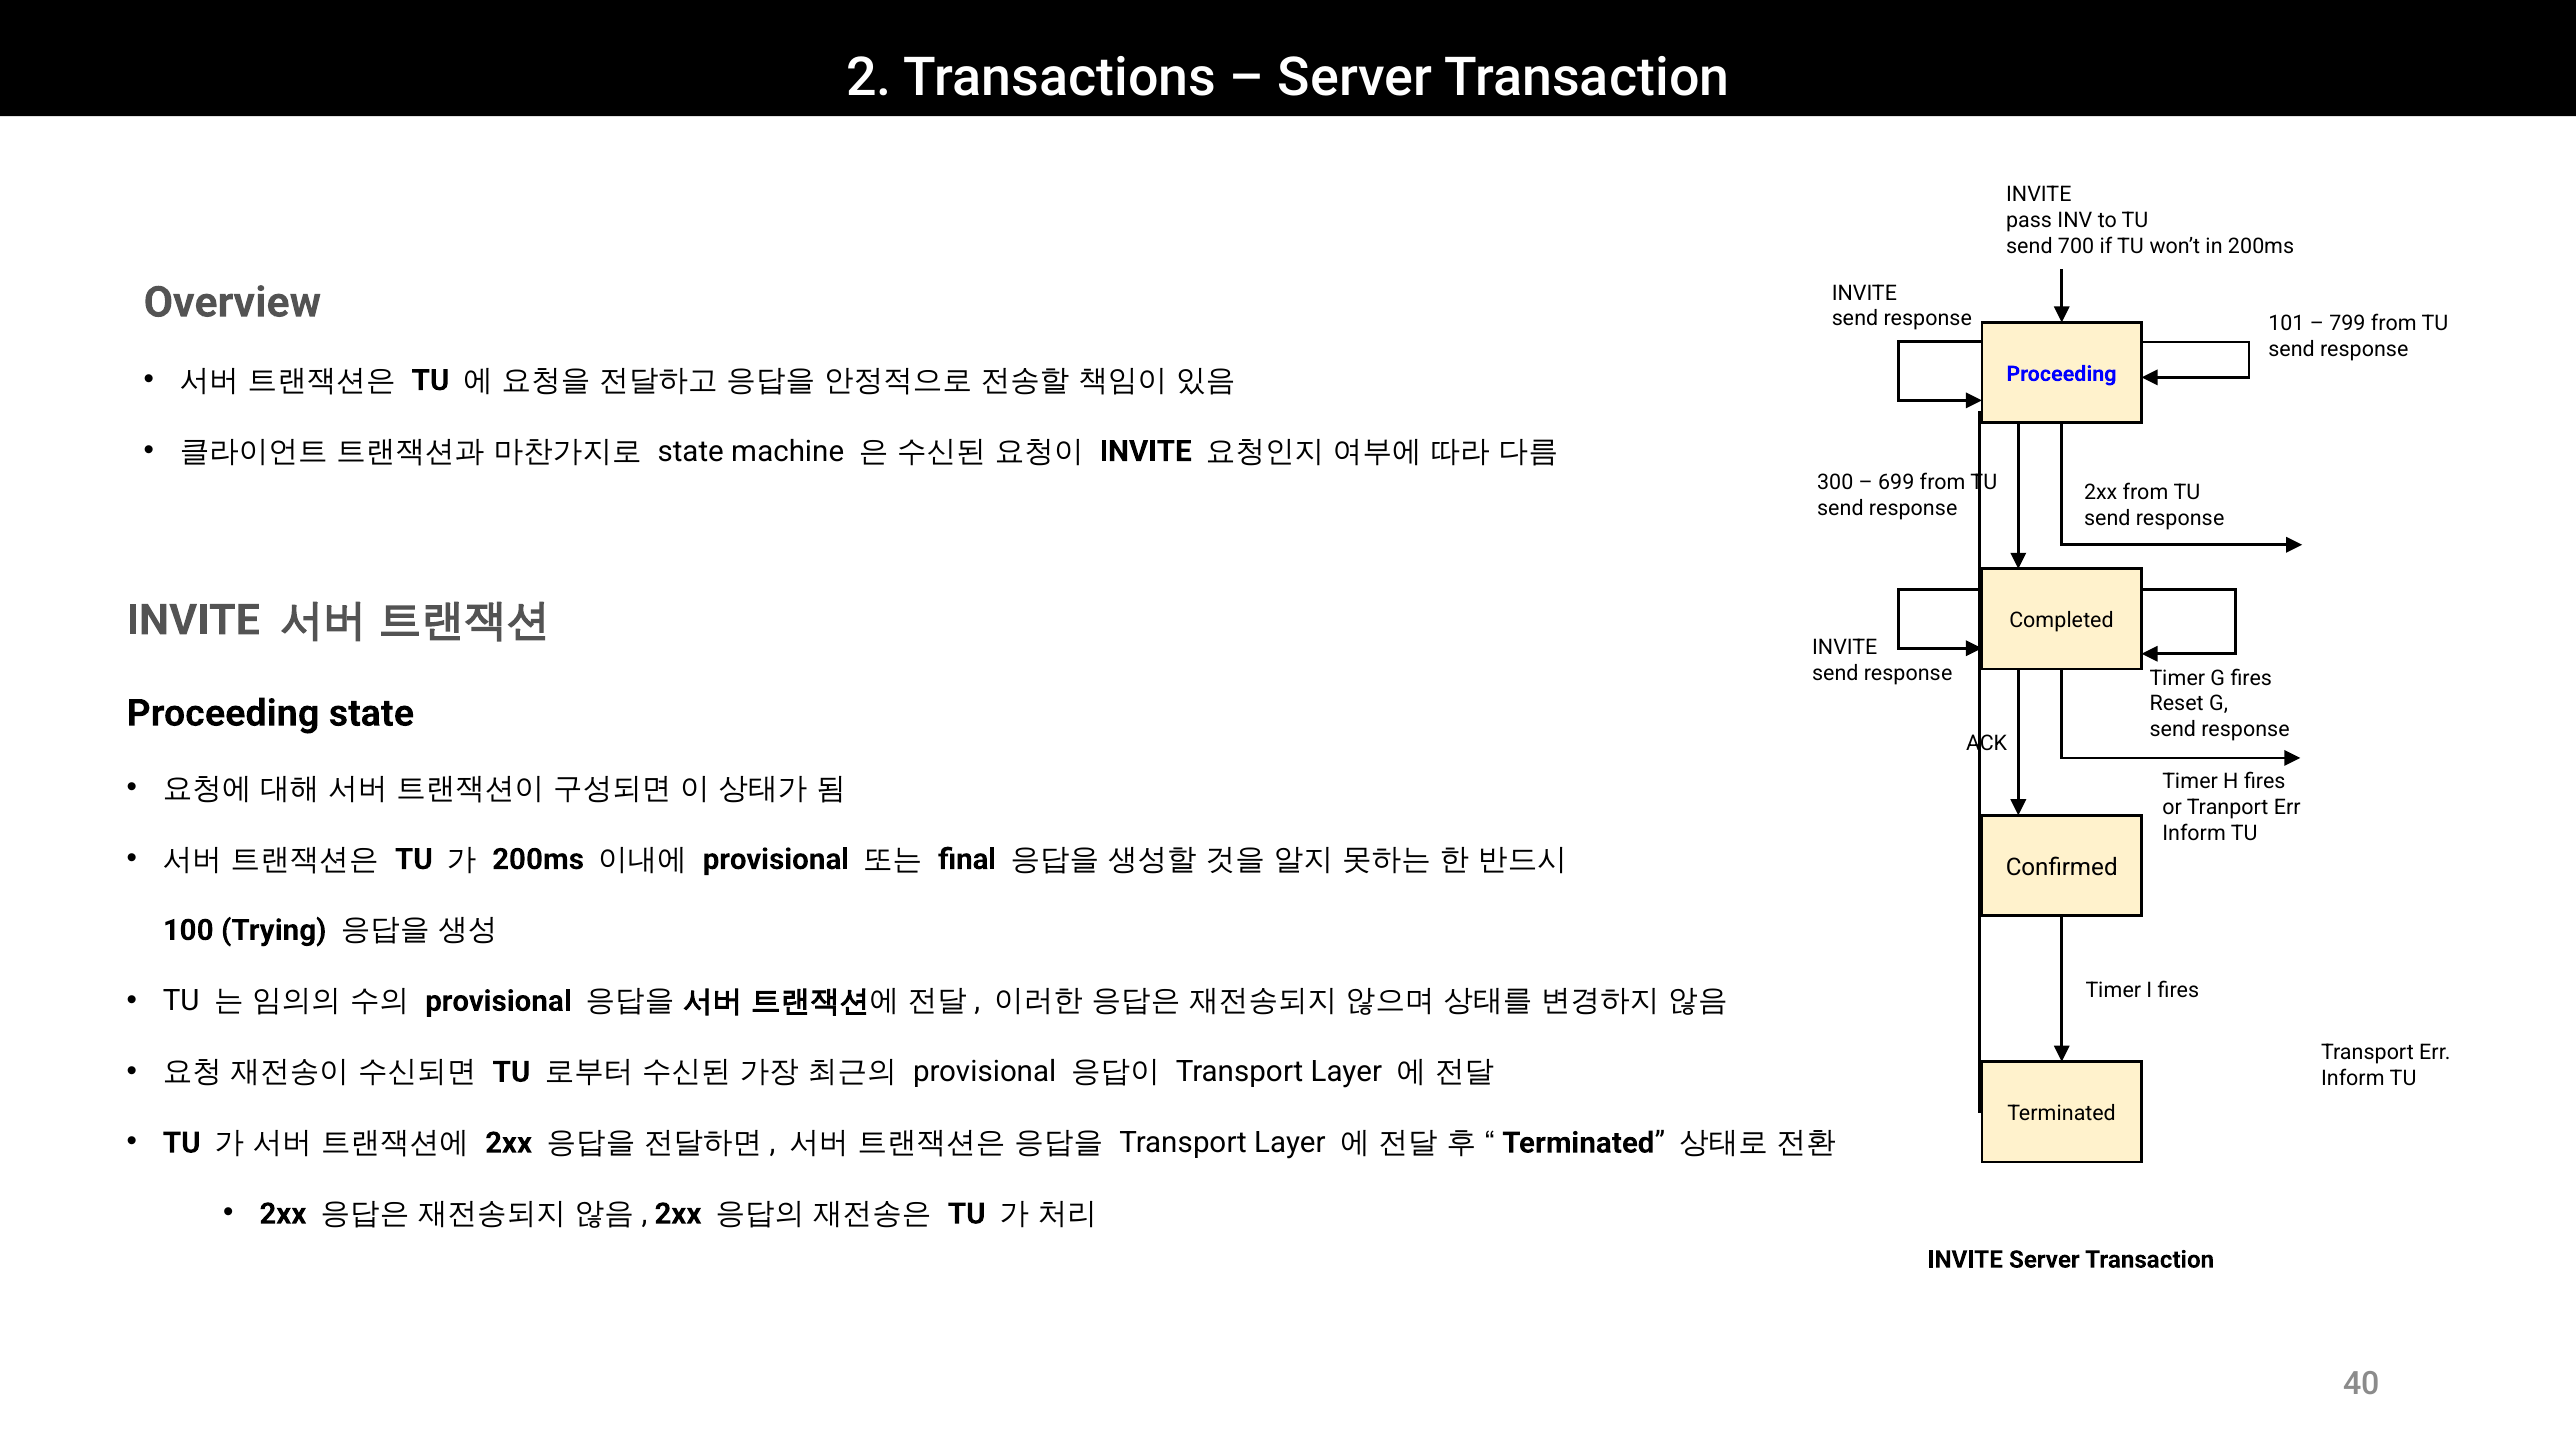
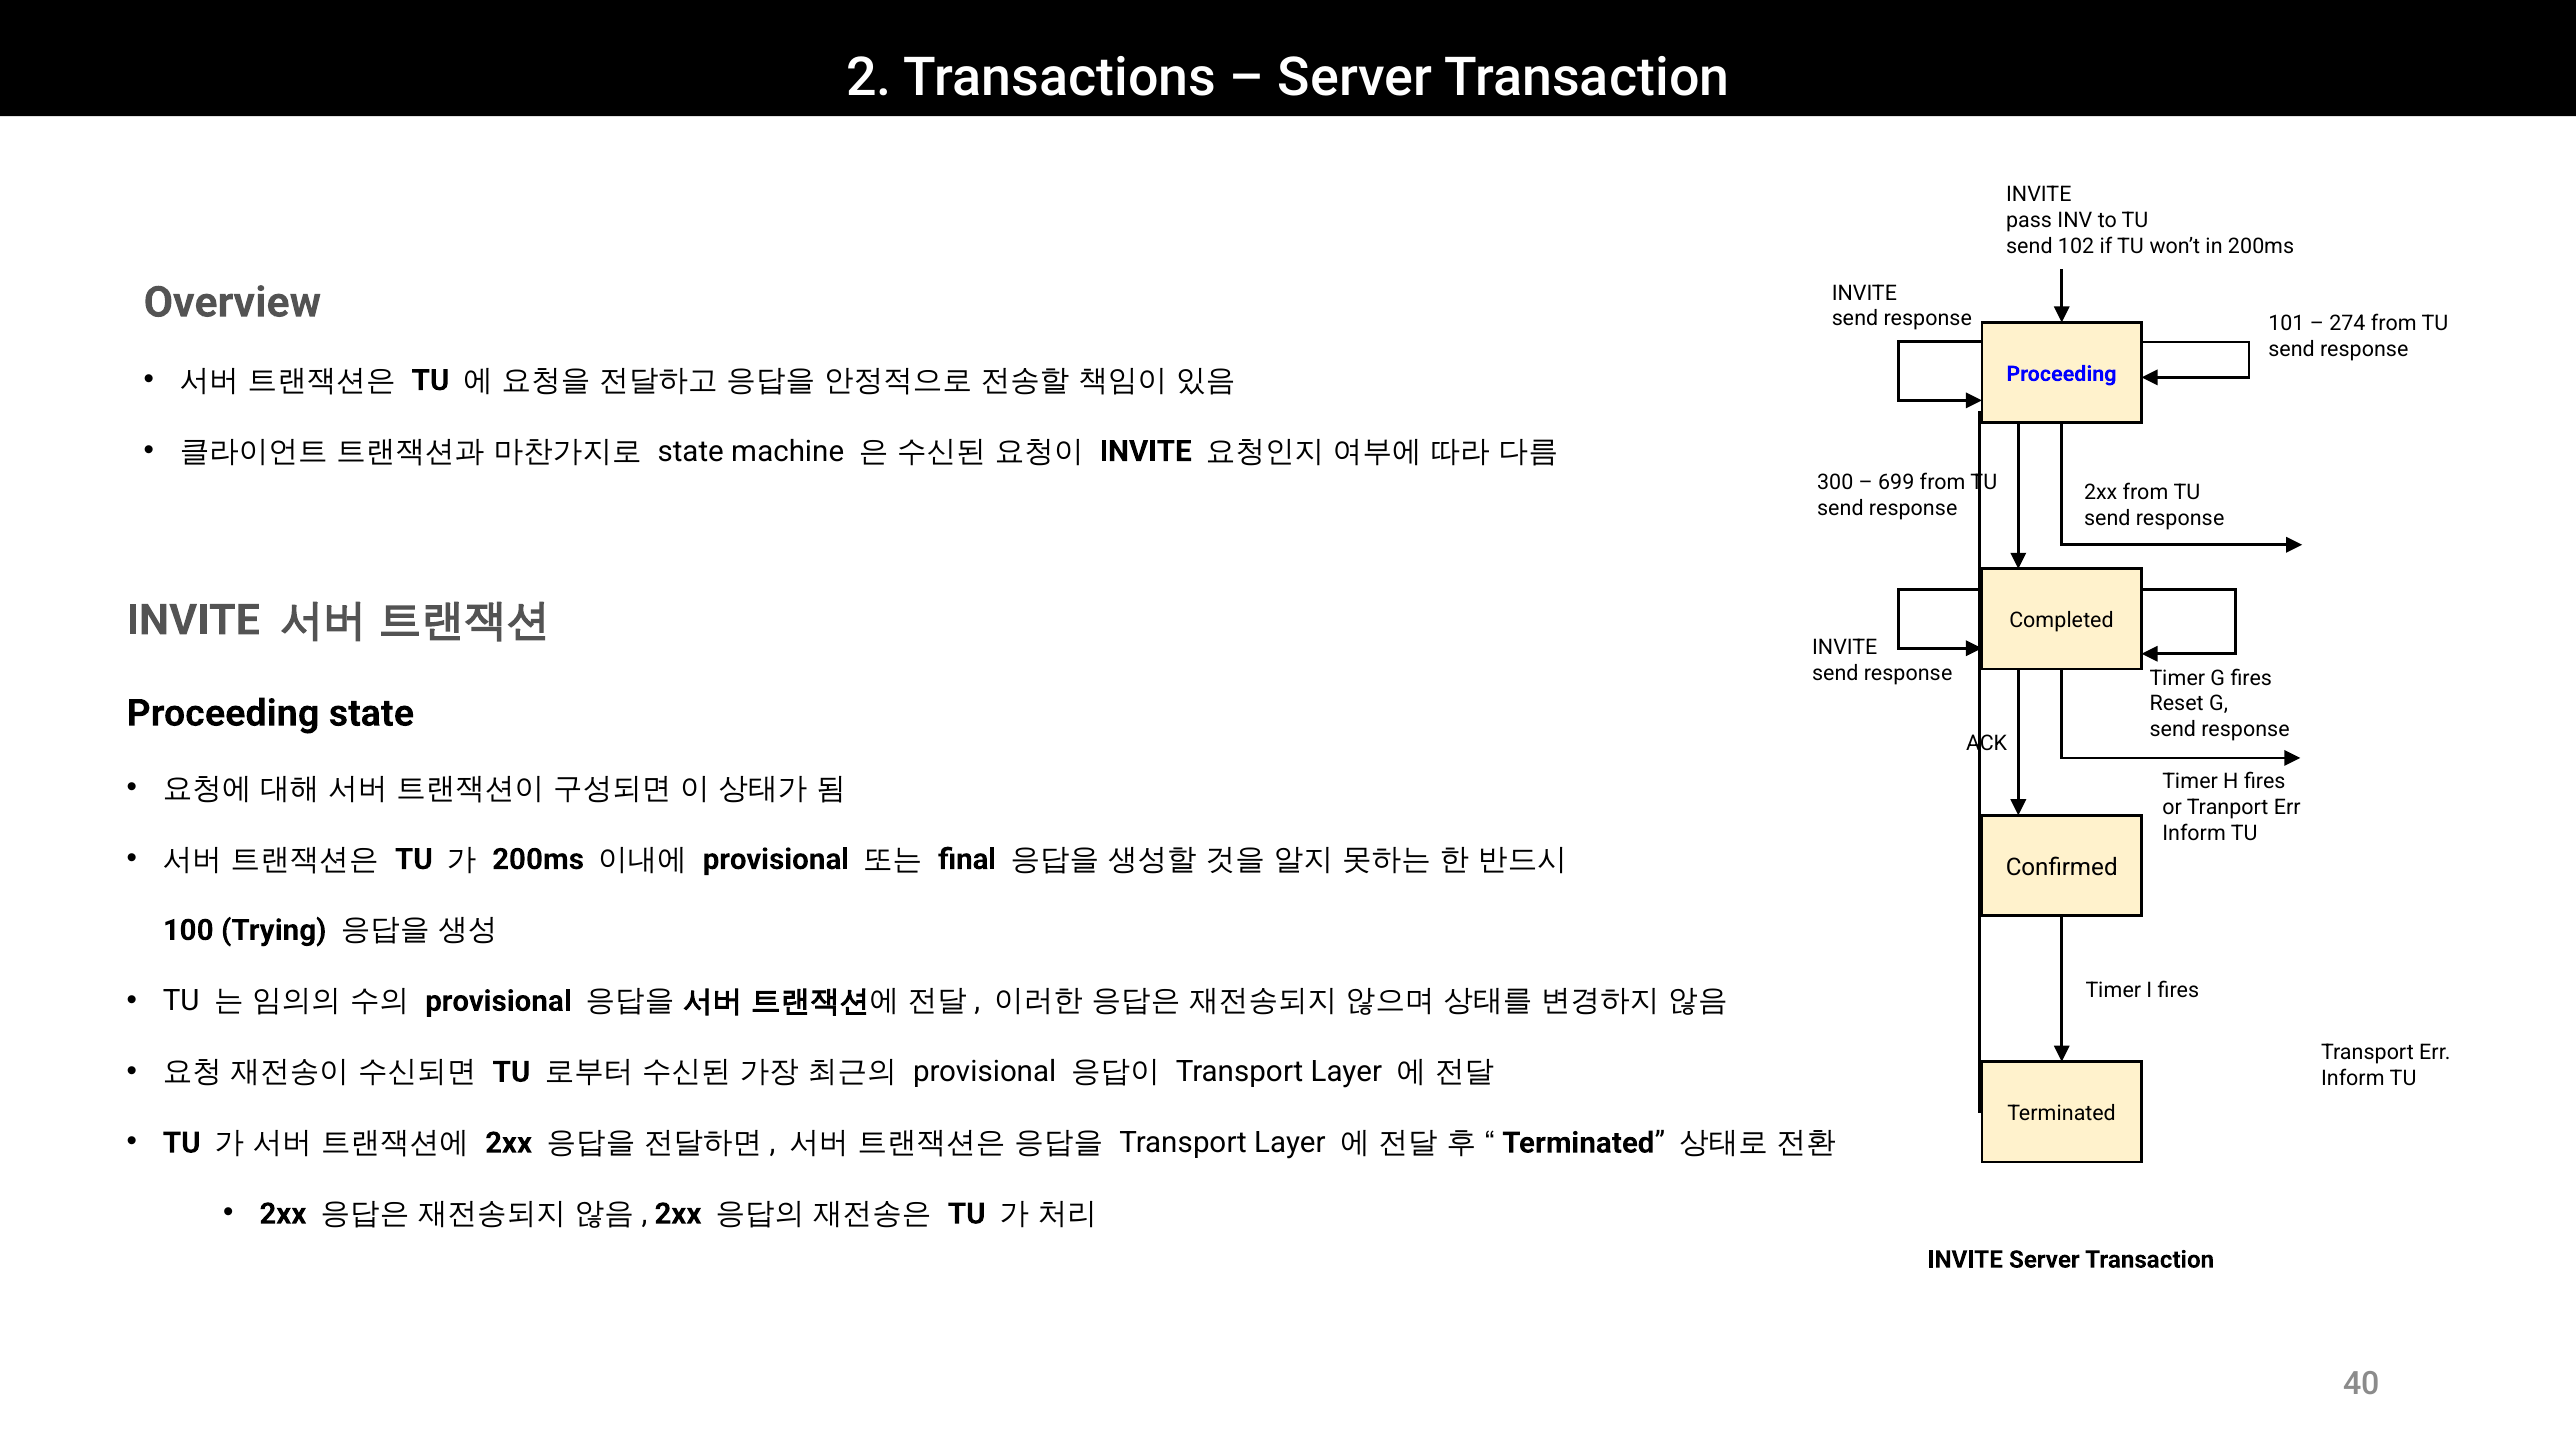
700: 700 -> 102 (2076, 246)
799: 799 -> 274 (2347, 324)
